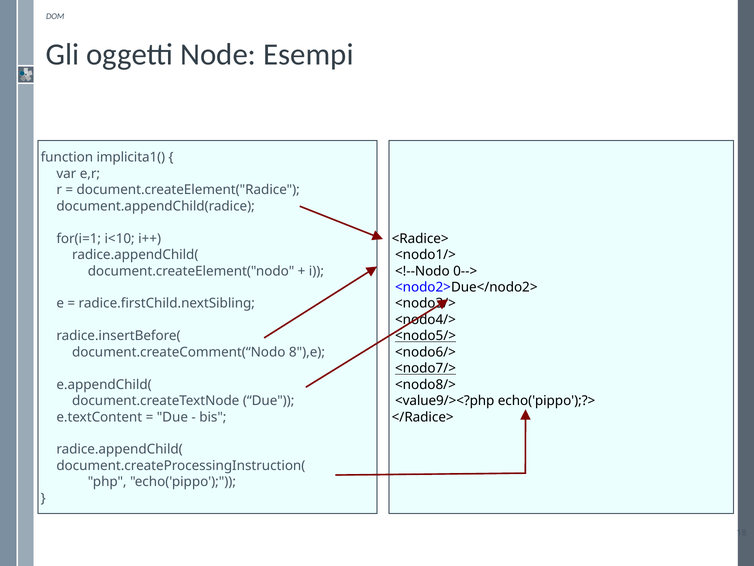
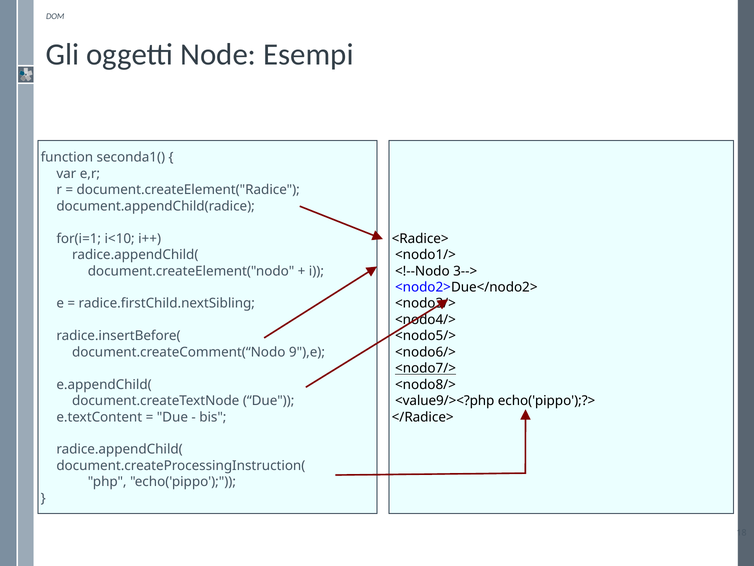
implicita1(: implicita1( -> seconda1( (131, 157)
0-->: 0--> -> 3--> (465, 271)
<nodo5/> underline: present -> none (426, 336)
8"),e: 8"),e -> 9"),e (307, 352)
